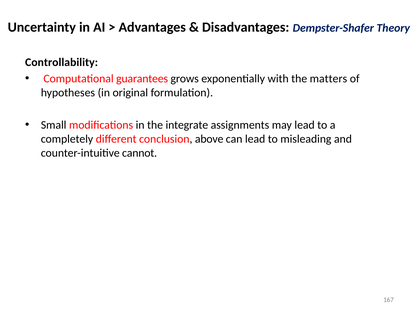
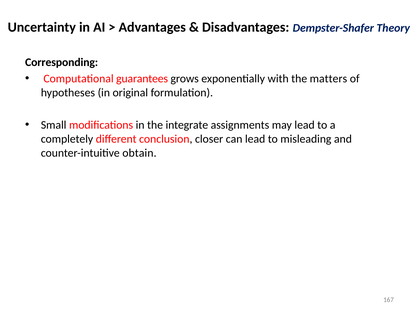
Controllability: Controllability -> Corresponding (62, 62)
above: above -> closer (209, 139)
cannot: cannot -> obtain (139, 153)
